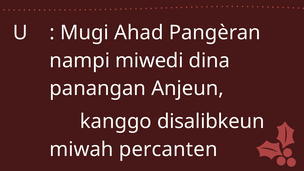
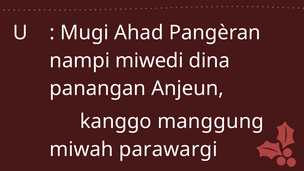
disalibkeun: disalibkeun -> manggung (211, 122)
percanten: percanten -> parawargi (168, 150)
